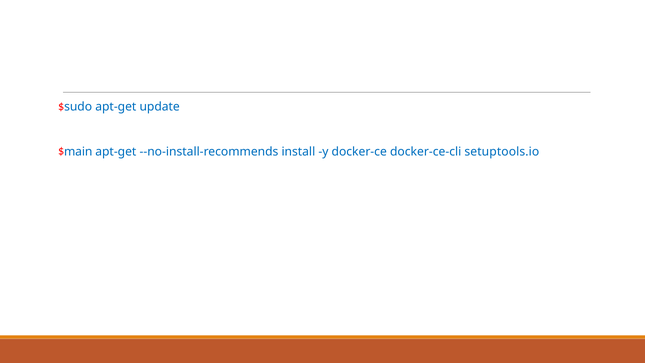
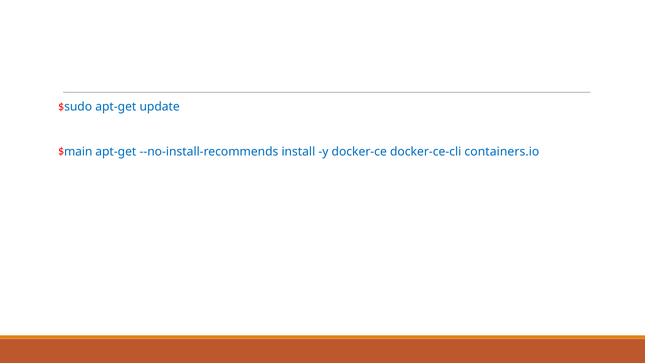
setuptools.io: setuptools.io -> containers.io (502, 151)
